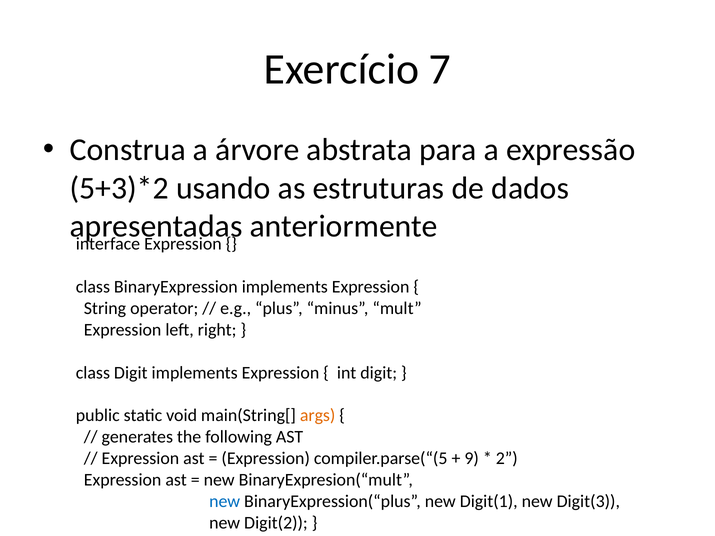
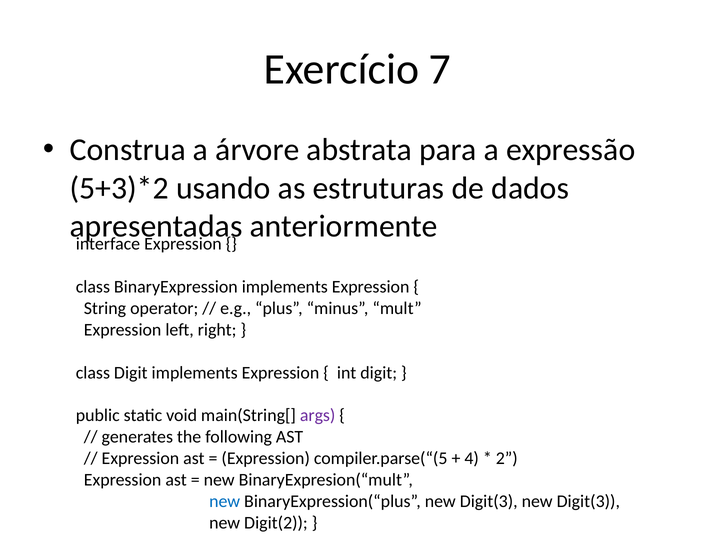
args colour: orange -> purple (318, 416)
9: 9 -> 4 (472, 459)
BinaryExpression(“plus new Digit(1: Digit(1 -> Digit(3 (489, 502)
